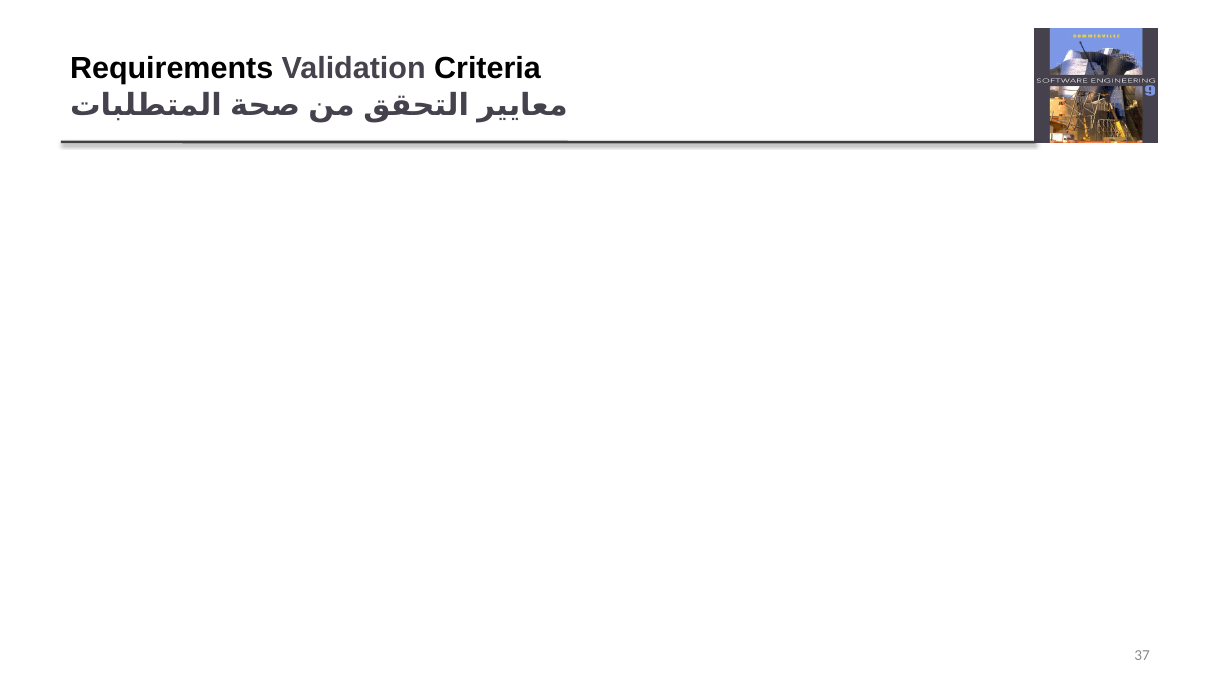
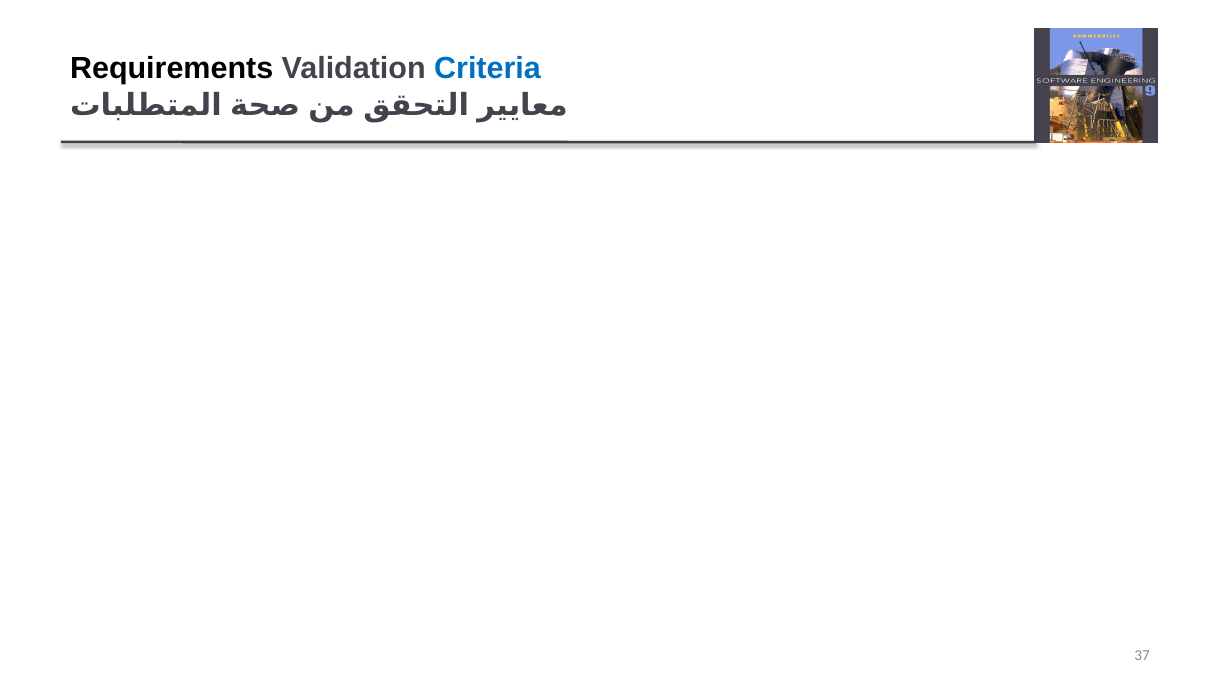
Criteria colour: black -> blue (487, 68)
